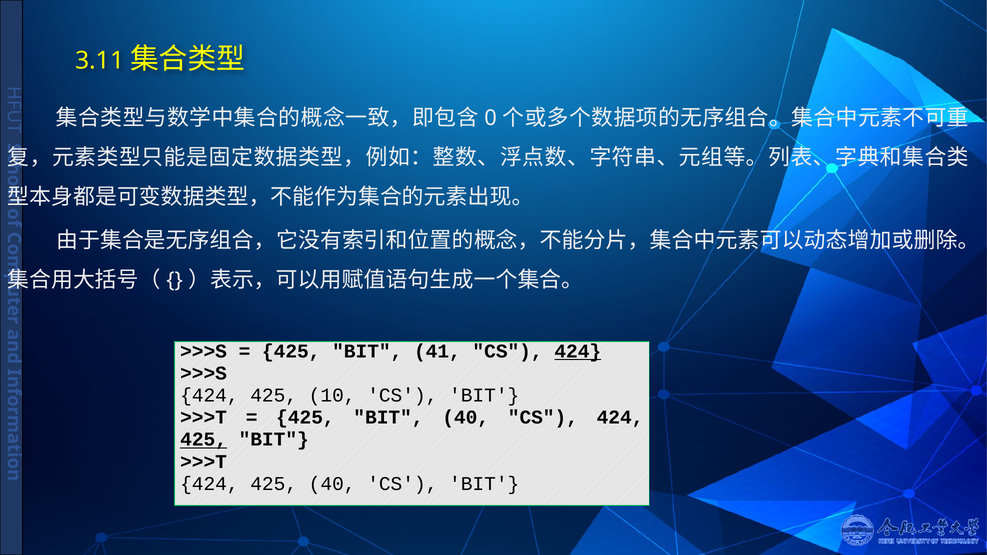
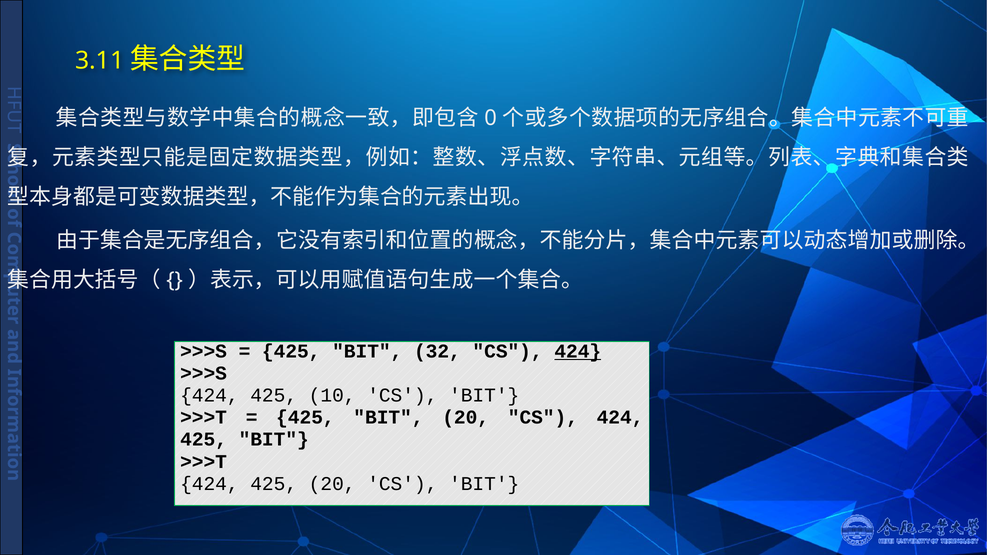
41: 41 -> 32 (437, 351)
BIT 40: 40 -> 20 (466, 418)
425 underline: present -> none (204, 440)
425 40: 40 -> 20 (332, 484)
